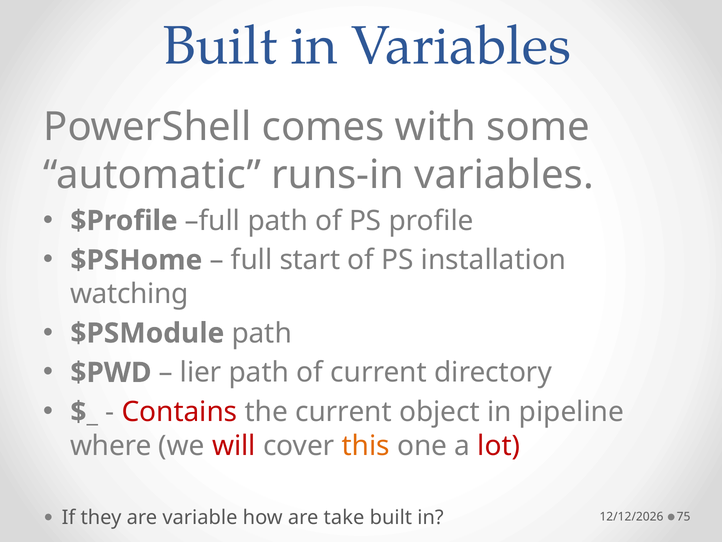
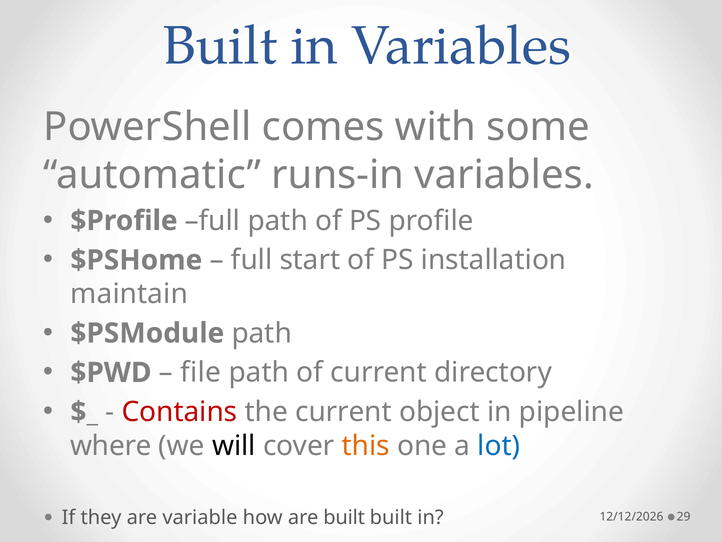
watching: watching -> maintain (129, 294)
lier: lier -> file (201, 372)
will colour: red -> black (234, 445)
lot colour: red -> blue (499, 445)
are take: take -> built (344, 517)
75: 75 -> 29 (684, 516)
